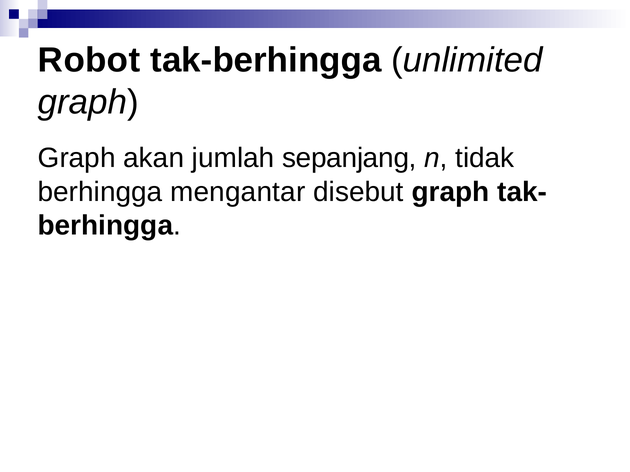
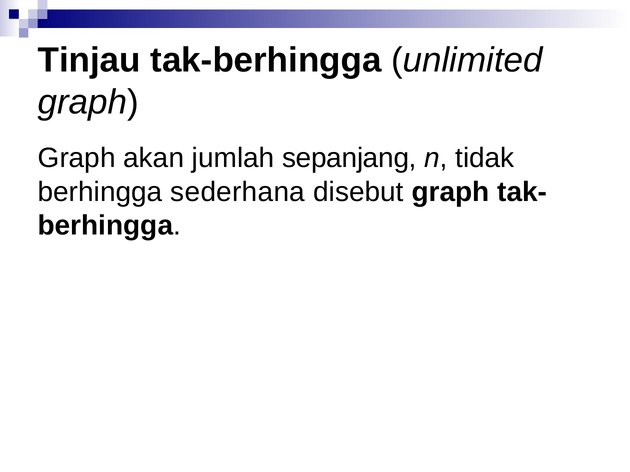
Robot: Robot -> Tinjau (89, 60)
mengantar: mengantar -> sederhana (238, 192)
